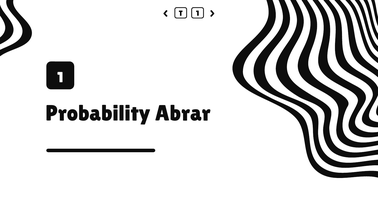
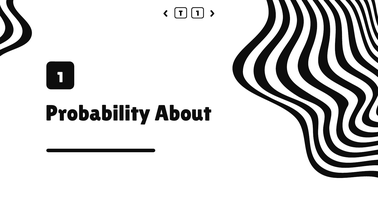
Abrar: Abrar -> About (183, 113)
